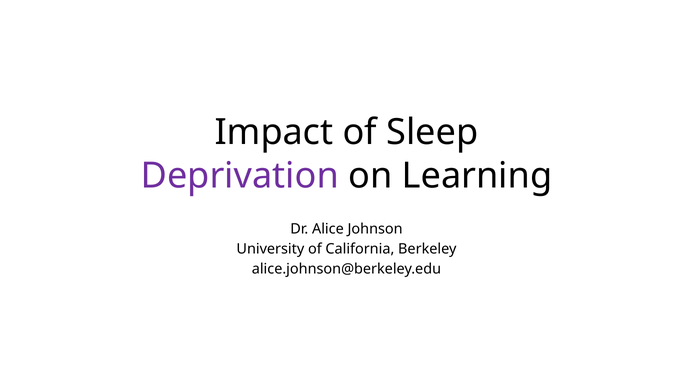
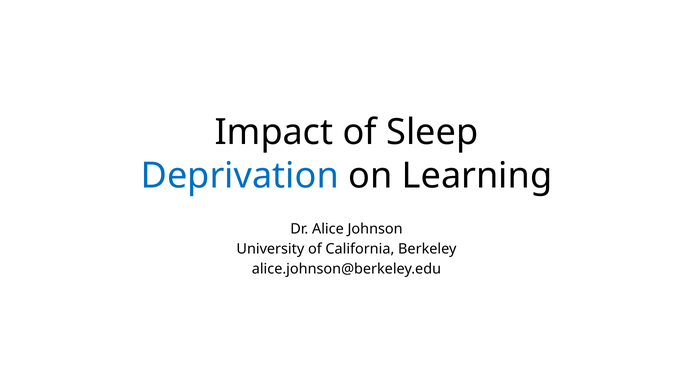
Deprivation colour: purple -> blue (240, 176)
